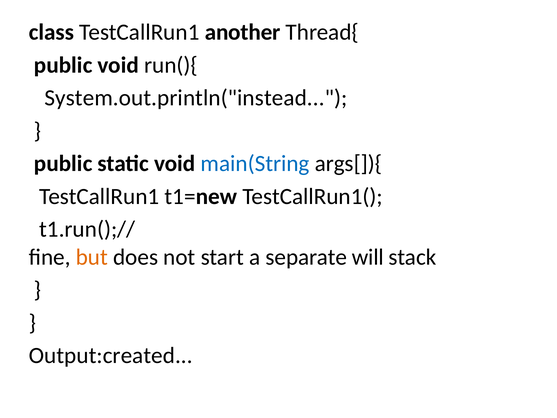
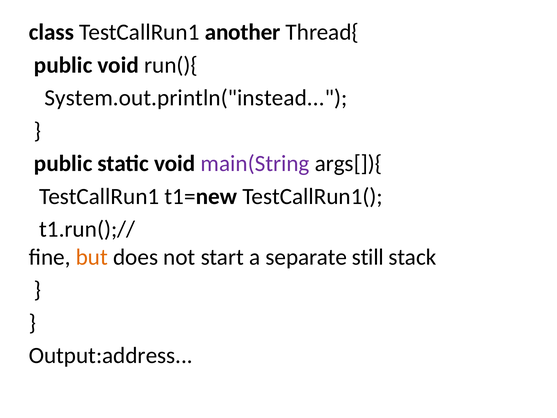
main(String colour: blue -> purple (255, 163)
will: will -> still (368, 257)
Output:created: Output:created -> Output:address (111, 355)
